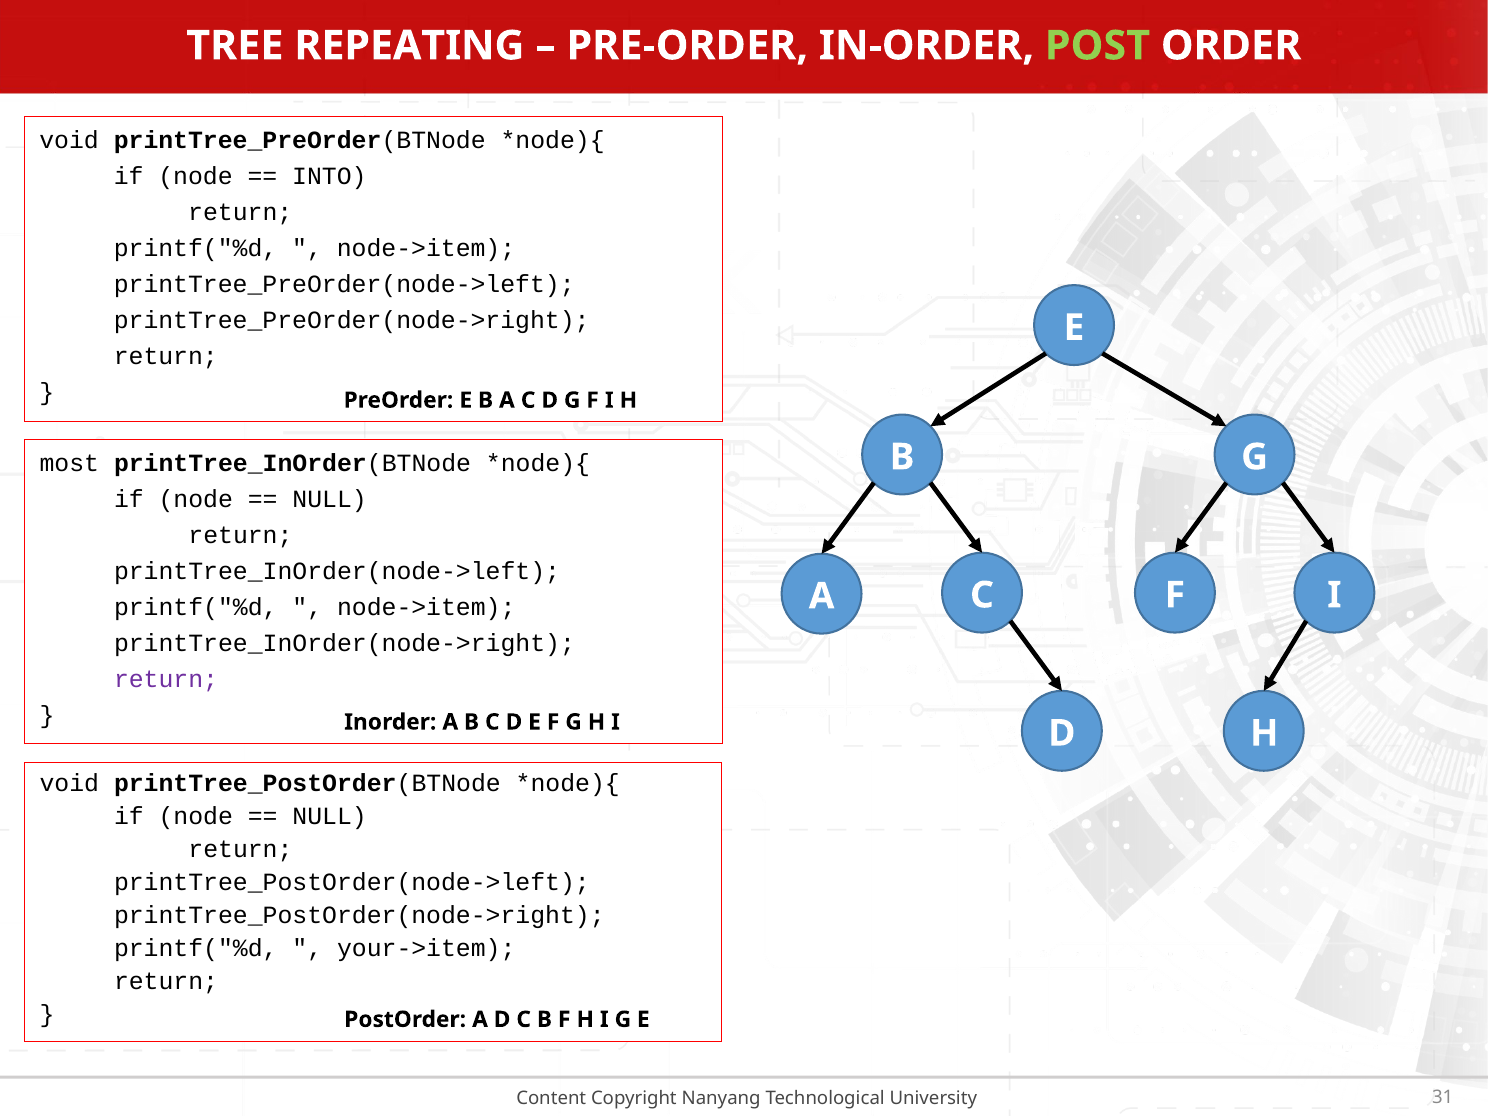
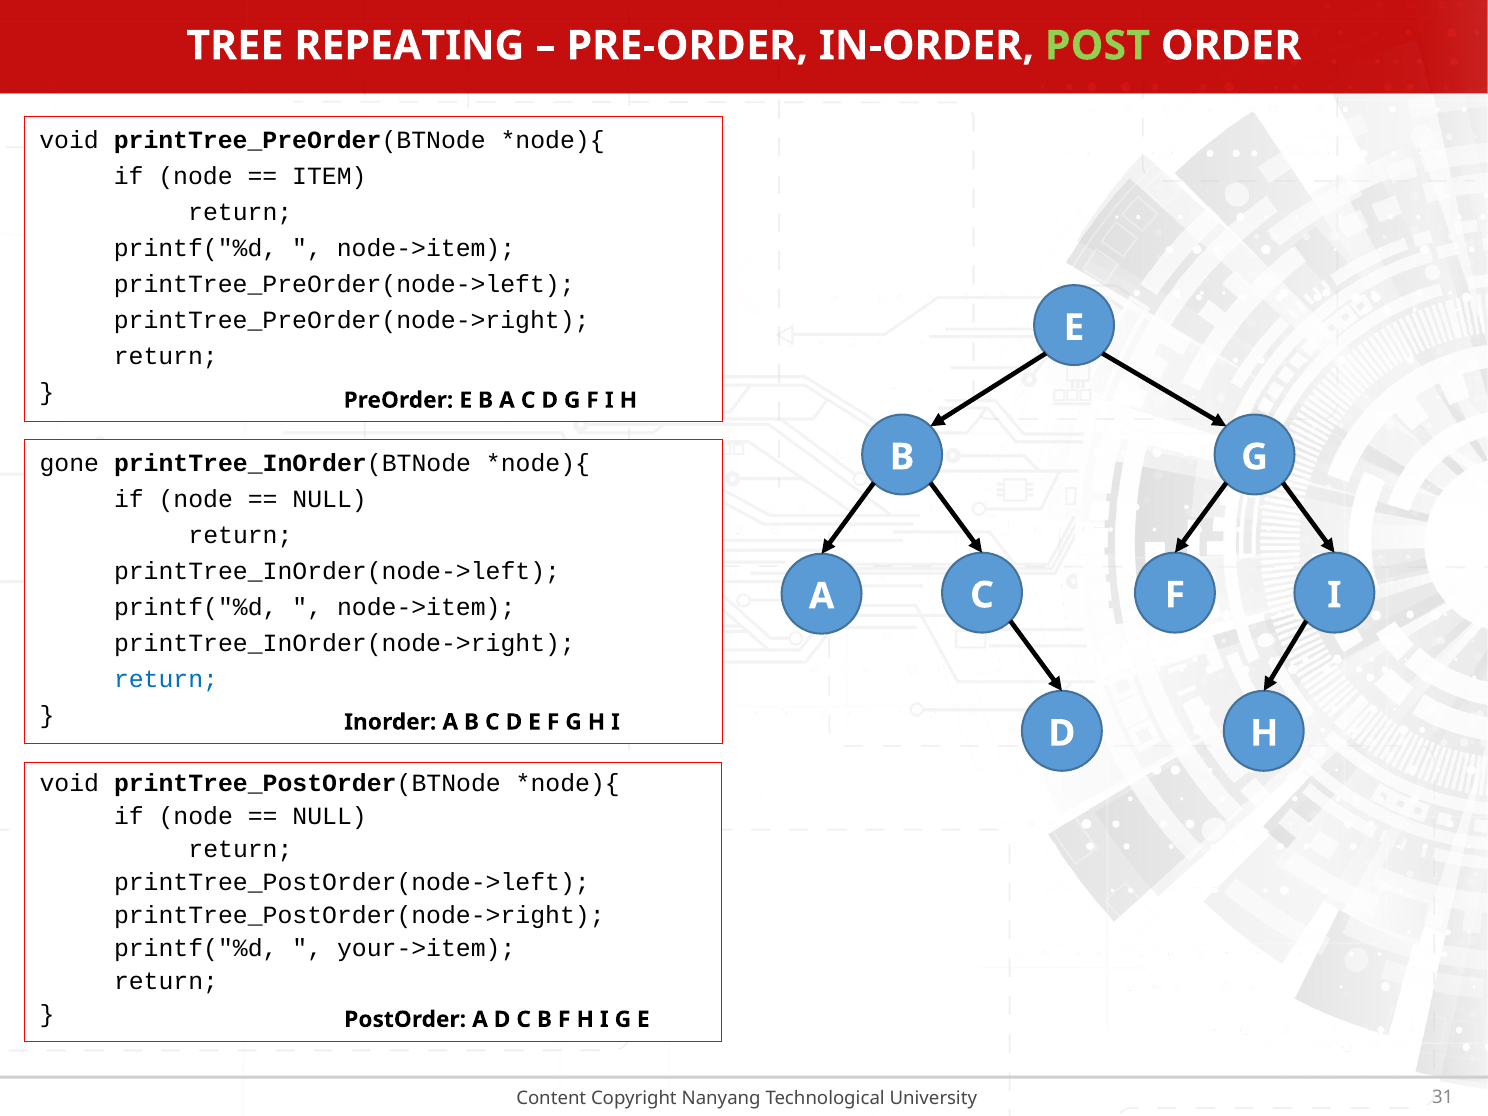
INTO: INTO -> ITEM (329, 177)
most: most -> gone (69, 463)
return colour: purple -> blue (166, 679)
